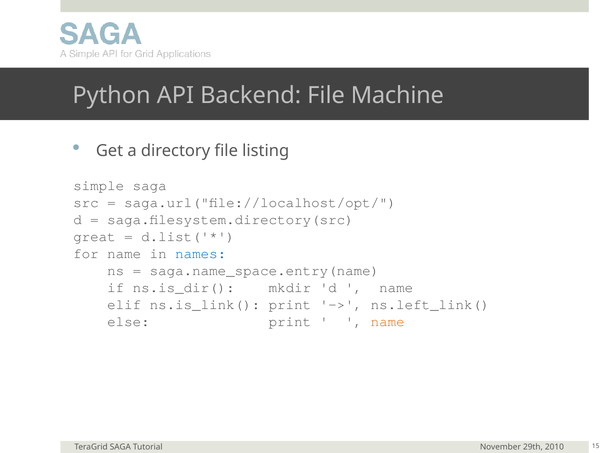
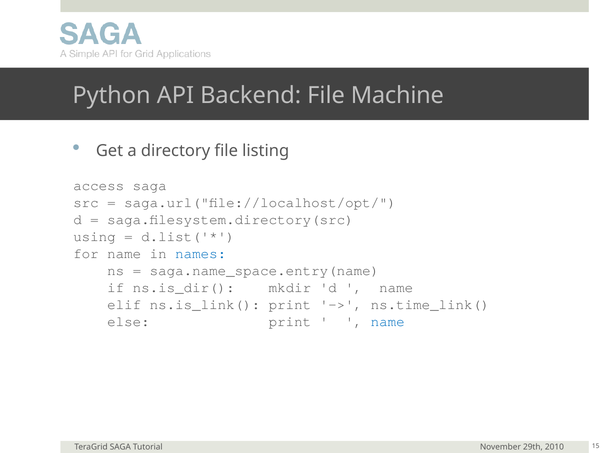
simple: simple -> access (99, 186)
great: great -> using (94, 237)
ns.left_link(: ns.left_link( -> ns.time_link( (430, 305)
name colour: orange -> blue (388, 322)
